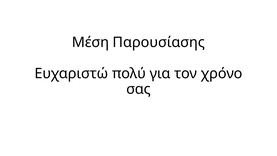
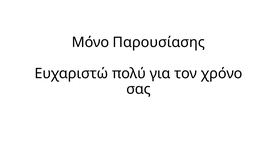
Μέση: Μέση -> Μόνο (90, 42)
